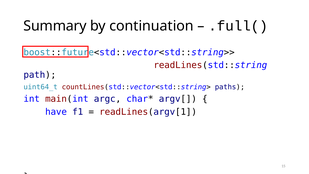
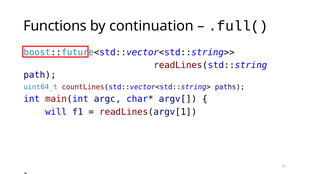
Summary: Summary -> Functions (55, 26)
have: have -> will (56, 112)
